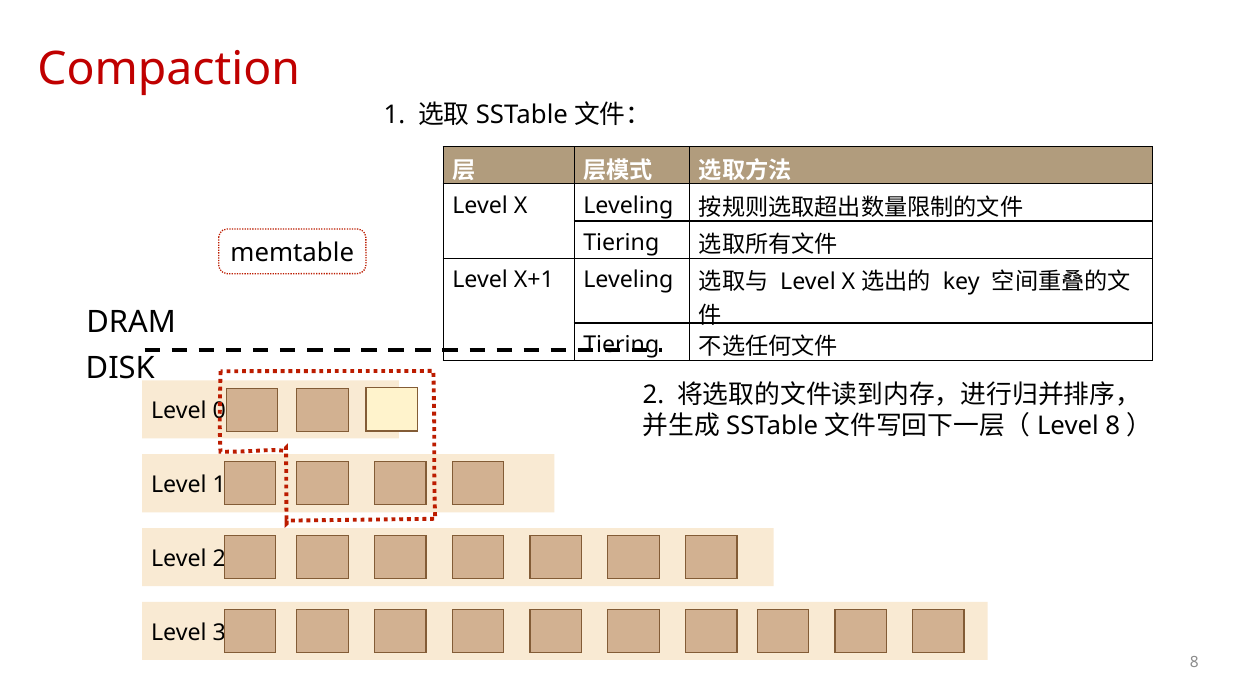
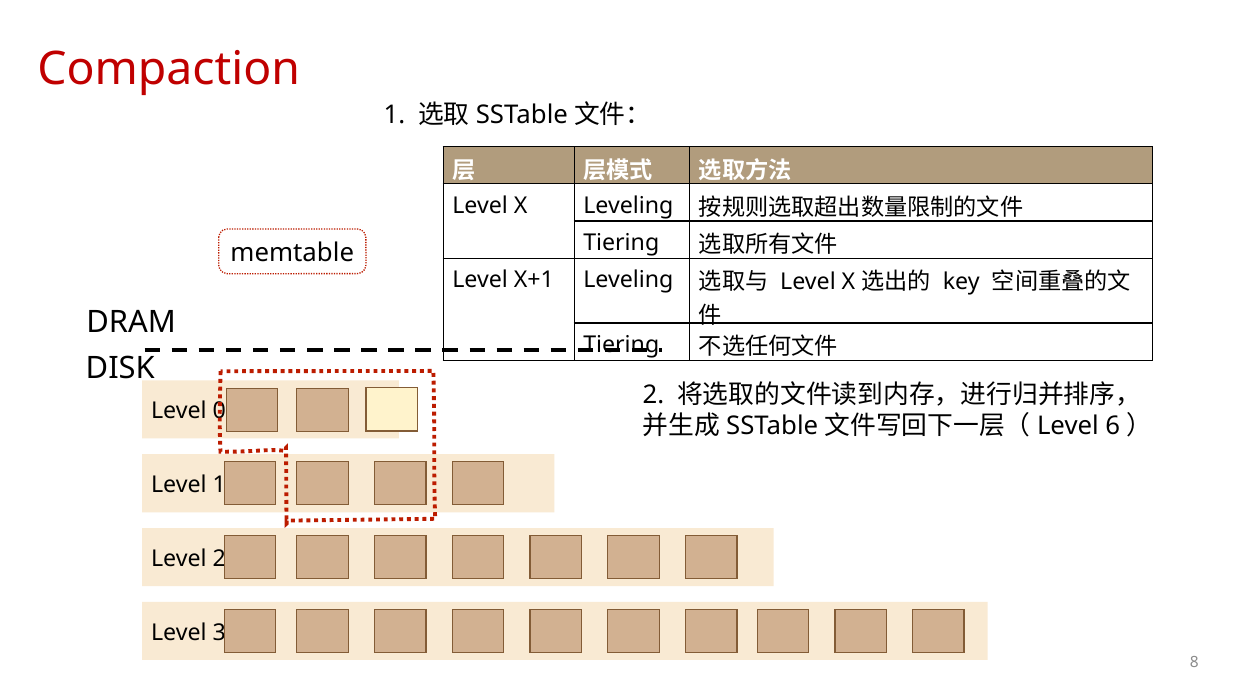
Level 8: 8 -> 6 (1113, 426)
